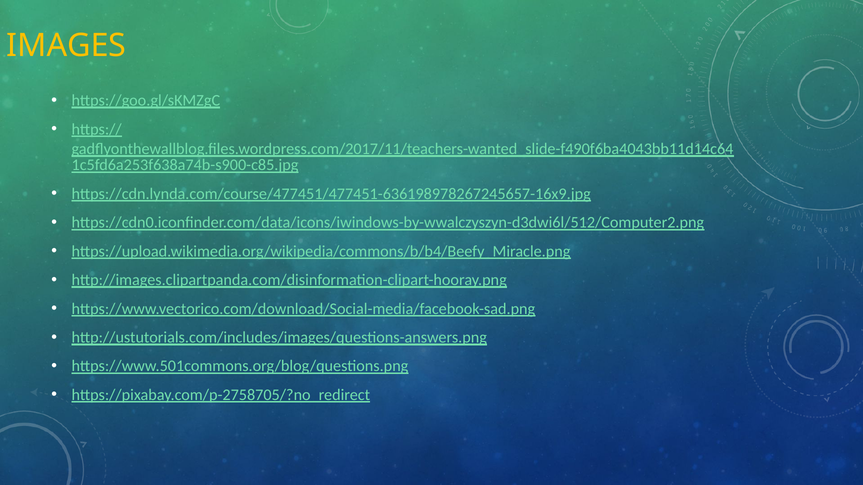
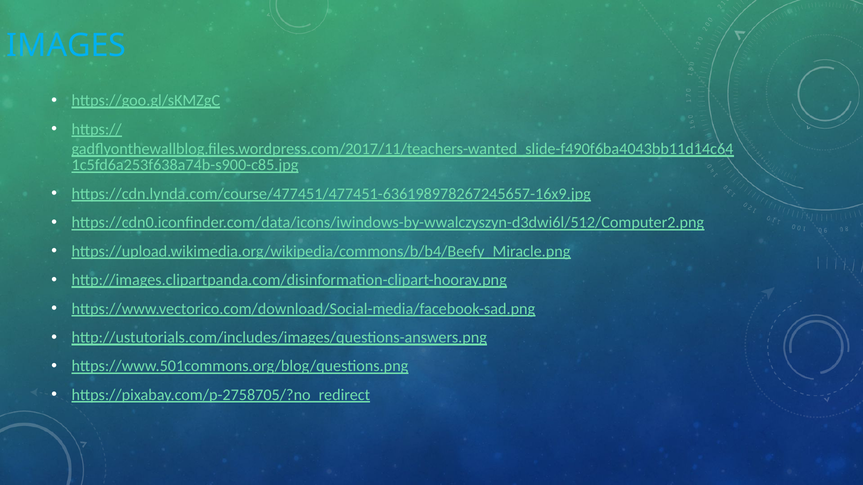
IMAGES colour: yellow -> light blue (66, 46)
